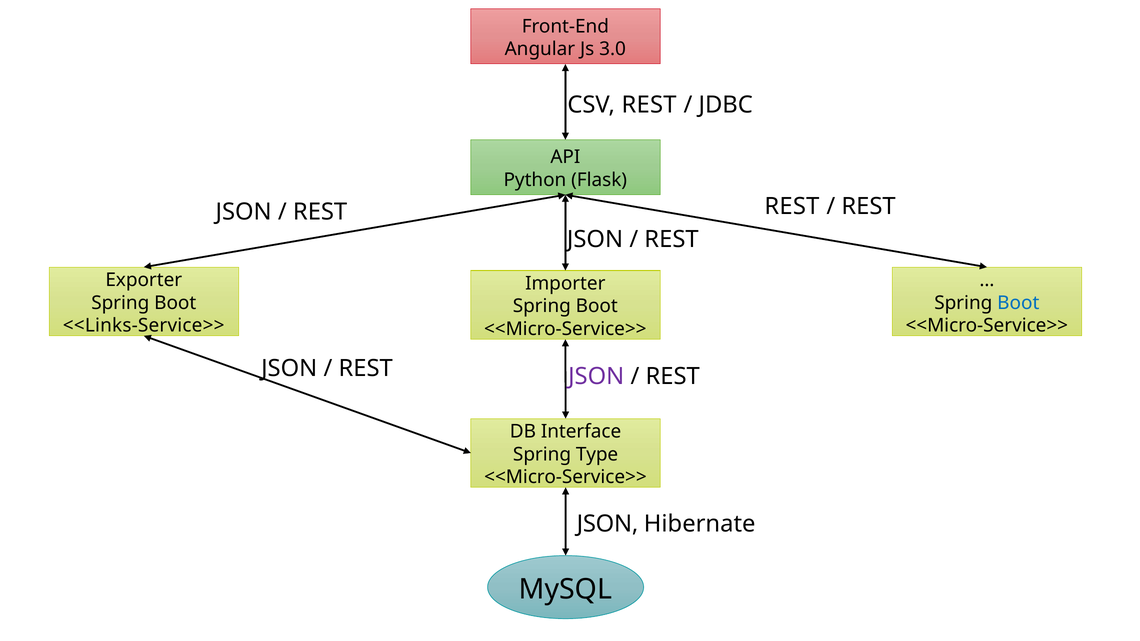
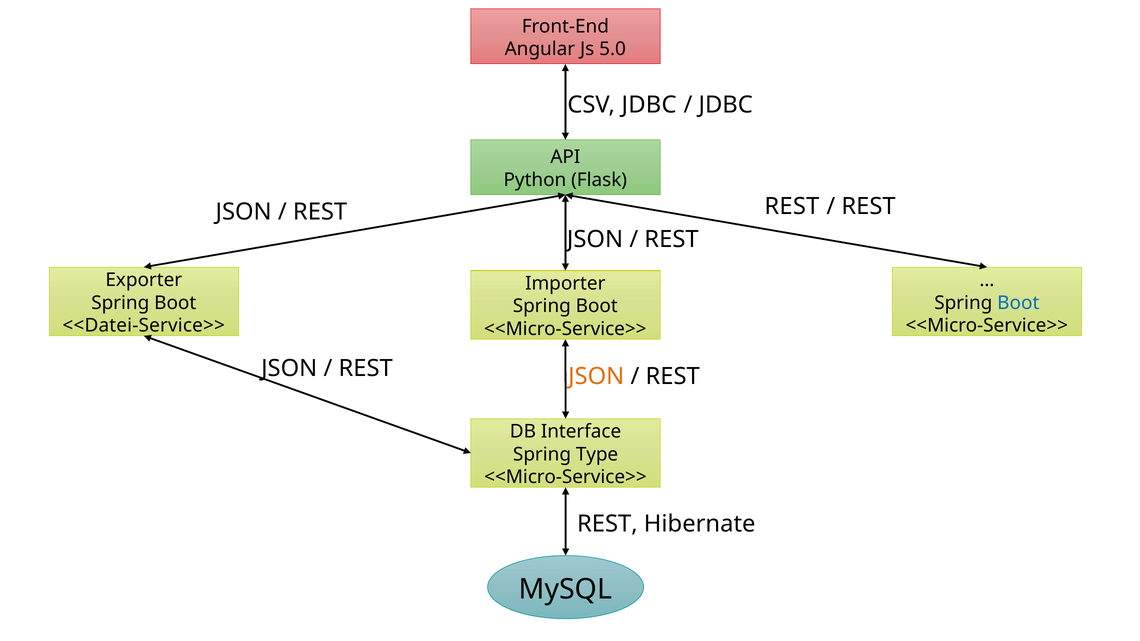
3.0: 3.0 -> 5.0 (613, 49)
CSV REST: REST -> JDBC (649, 105)
<<Links-Service>>: <<Links-Service>> -> <<Datei-Service>> (144, 326)
JSON colour: purple -> orange (596, 376)
JSON: JSON -> REST (607, 524)
